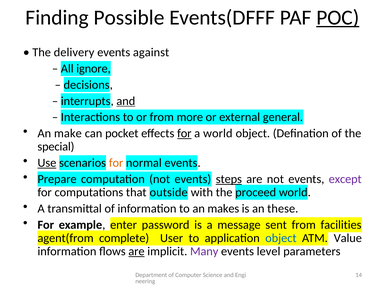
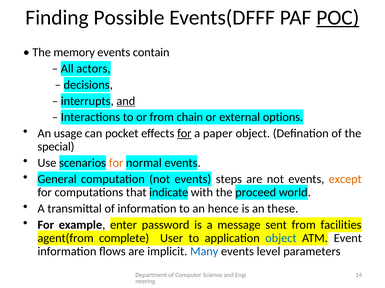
delivery: delivery -> memory (74, 52)
against: against -> contain (151, 52)
ignore: ignore -> actors (93, 69)
more: more -> chain (190, 118)
general: general -> options (283, 118)
make: make -> usage (68, 134)
a world: world -> paper (218, 134)
Use underline: present -> none (47, 163)
Prepare: Prepare -> General (57, 180)
steps underline: present -> none (229, 180)
except colour: purple -> orange (345, 180)
outside: outside -> indicate (169, 193)
makes: makes -> hence (223, 209)
Value: Value -> Event (348, 239)
are underline: present -> none (136, 252)
Many colour: purple -> blue (204, 252)
